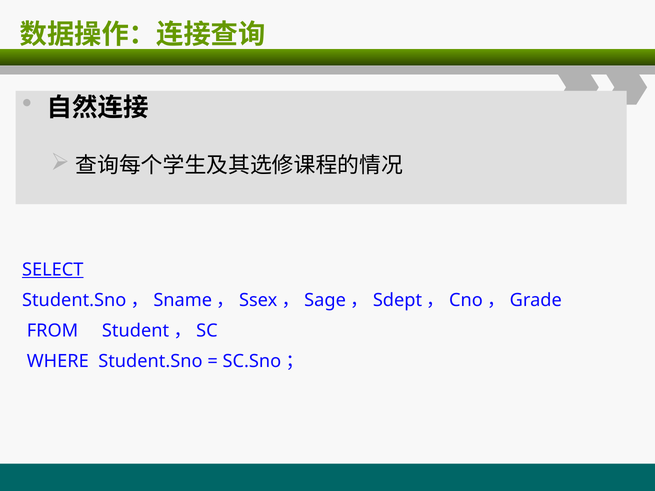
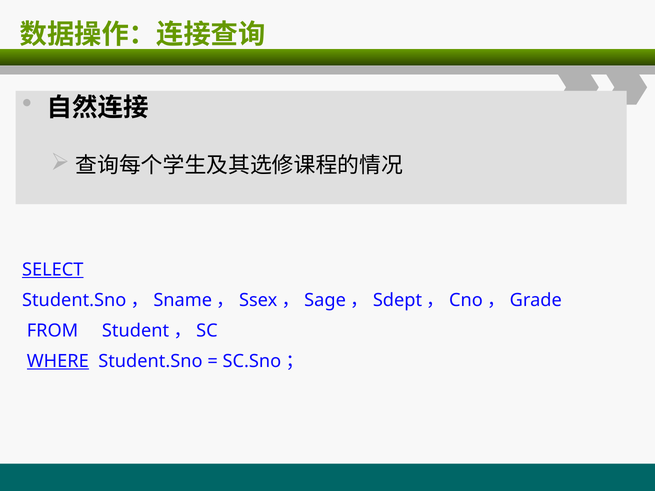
WHERE underline: none -> present (58, 361)
